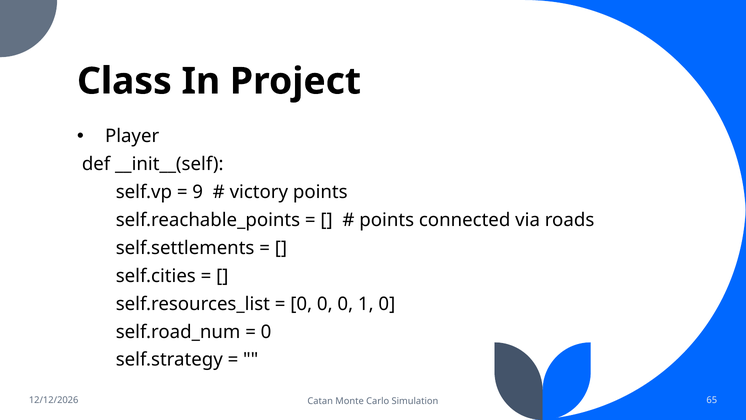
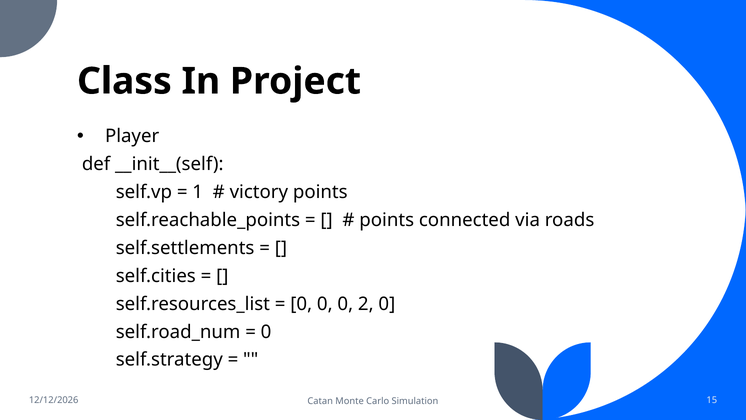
9: 9 -> 1 (198, 192)
1: 1 -> 2 (366, 304)
65: 65 -> 15 (712, 400)
